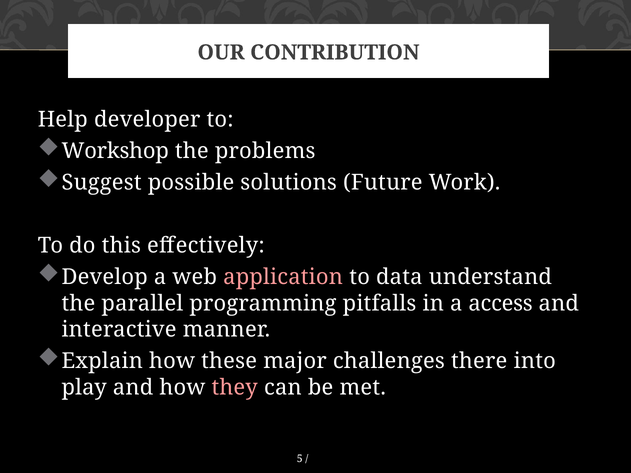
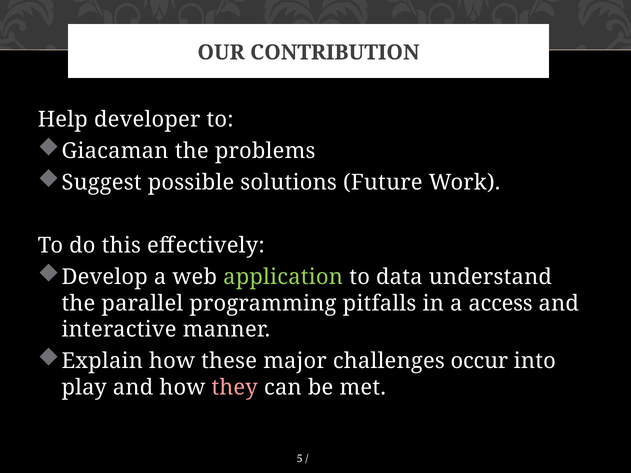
Workshop: Workshop -> Giacaman (115, 151)
application colour: pink -> light green (283, 277)
there: there -> occur (479, 361)
